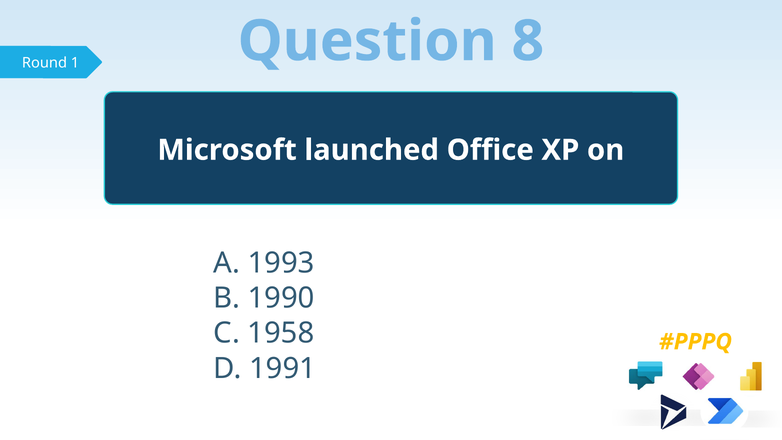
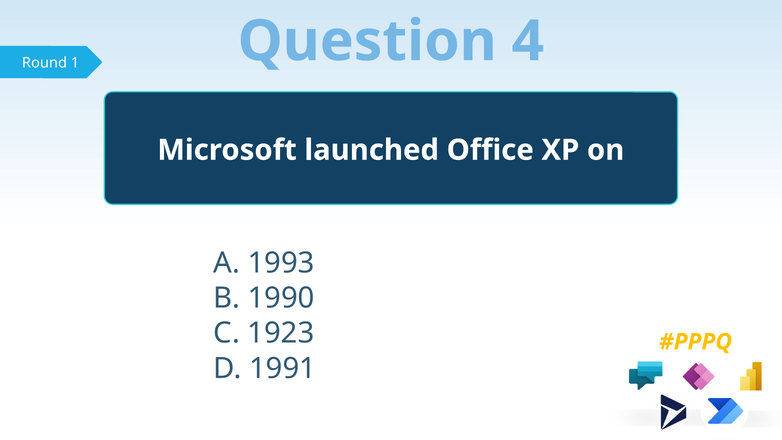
8: 8 -> 4 (528, 41)
1958: 1958 -> 1923 (281, 333)
